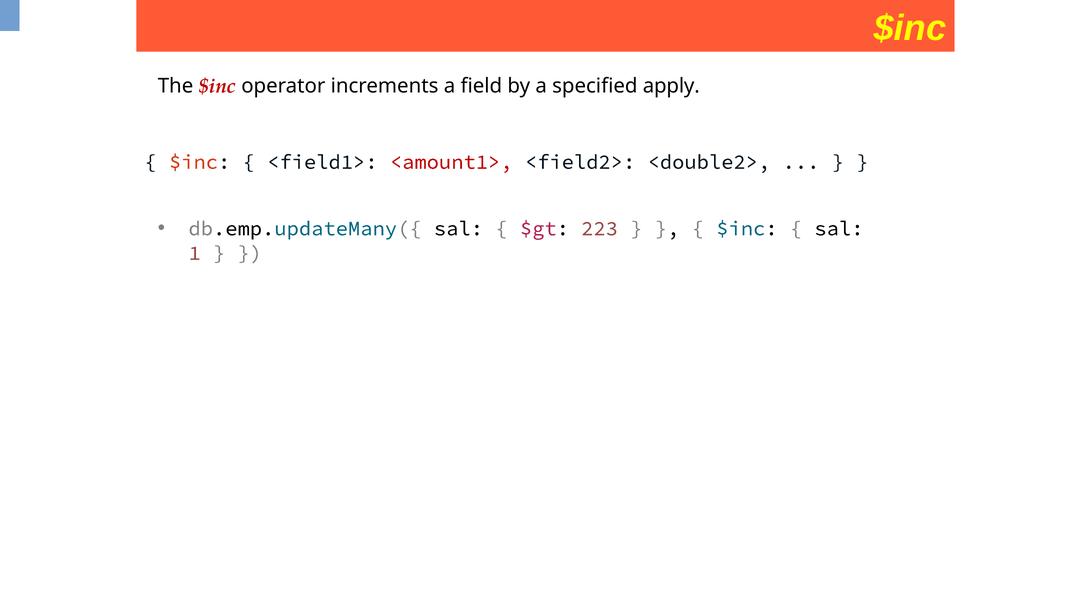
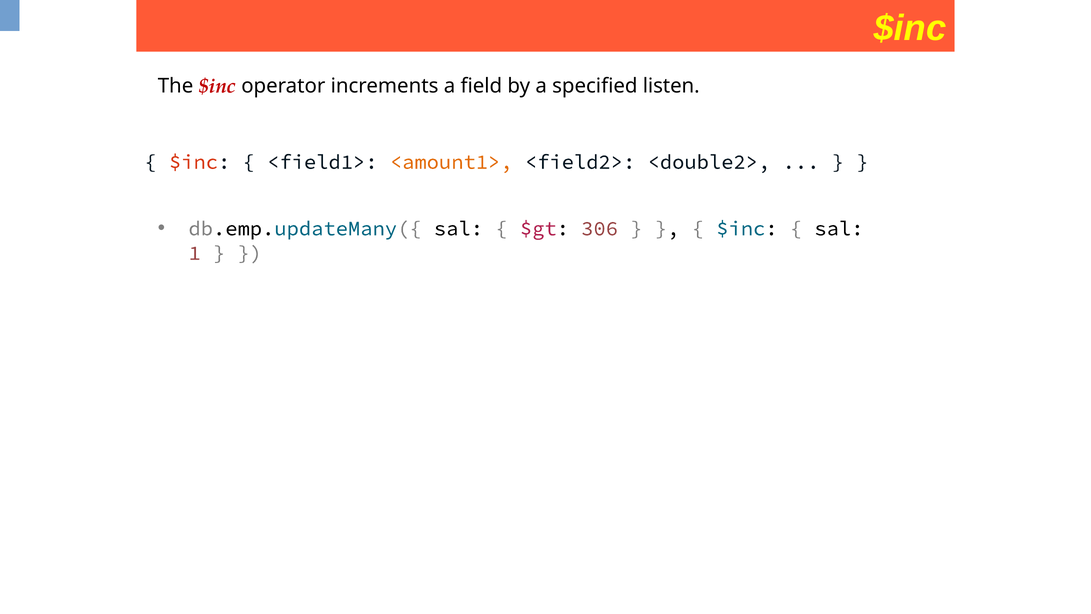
apply: apply -> listen (671, 86)
<amount1> colour: red -> orange (451, 162)
223: 223 -> 306 (600, 228)
